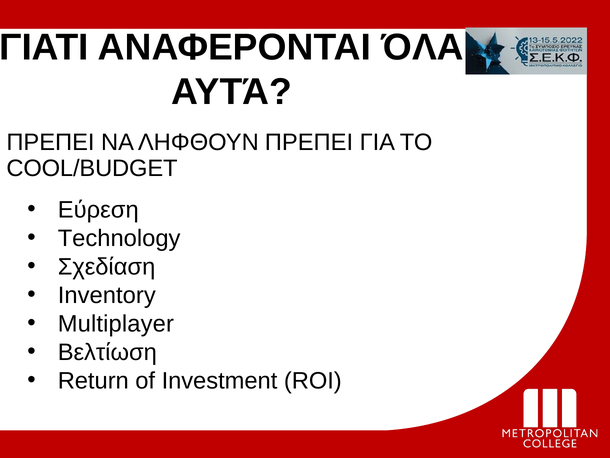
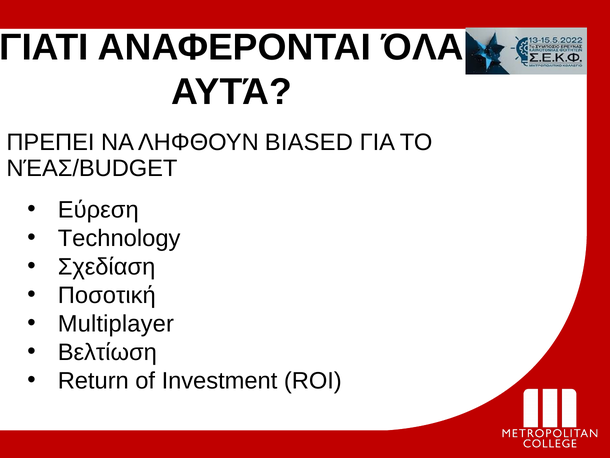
ΛΗΦΘΟΥΝ ΠΡΕΠΕΙ: ΠΡΕΠΕΙ -> BIASED (309, 142)
COOL/BUDGET: COOL/BUDGET -> ΝΈΑΣ/BUDGET (92, 168)
Inventory: Inventory -> Ποσοτική (107, 295)
